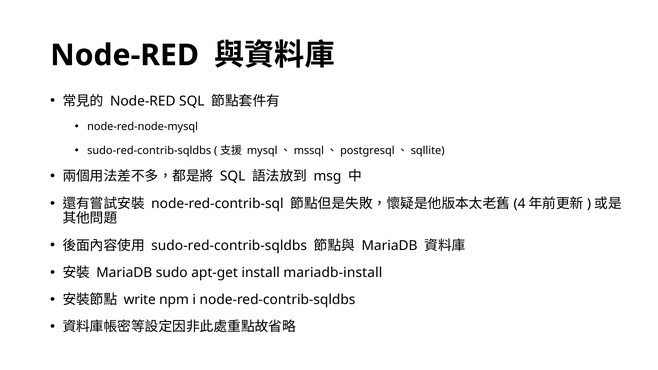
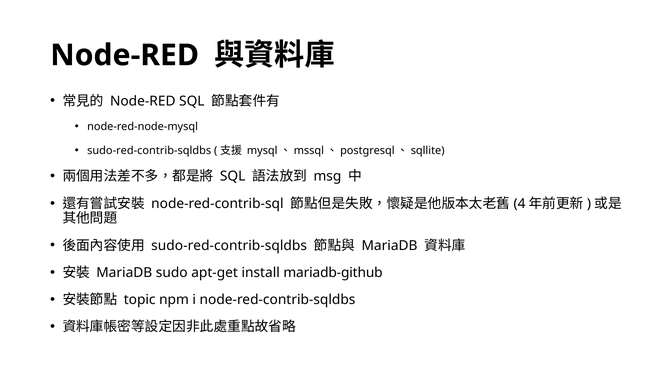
mariadb-install: mariadb-install -> mariadb-github (333, 273)
write: write -> topic (140, 300)
